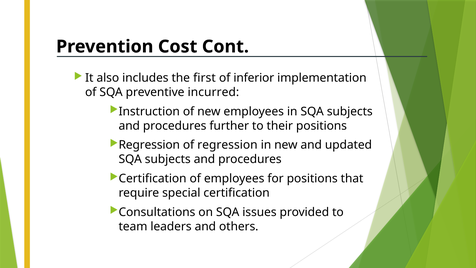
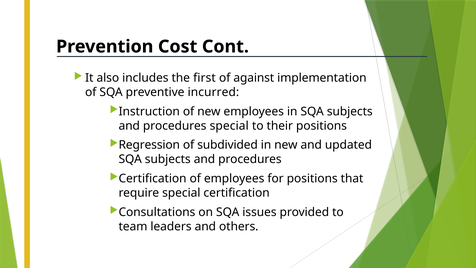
inferior: inferior -> against (254, 78)
procedures further: further -> special (229, 126)
of regression: regression -> subdivided (228, 145)
